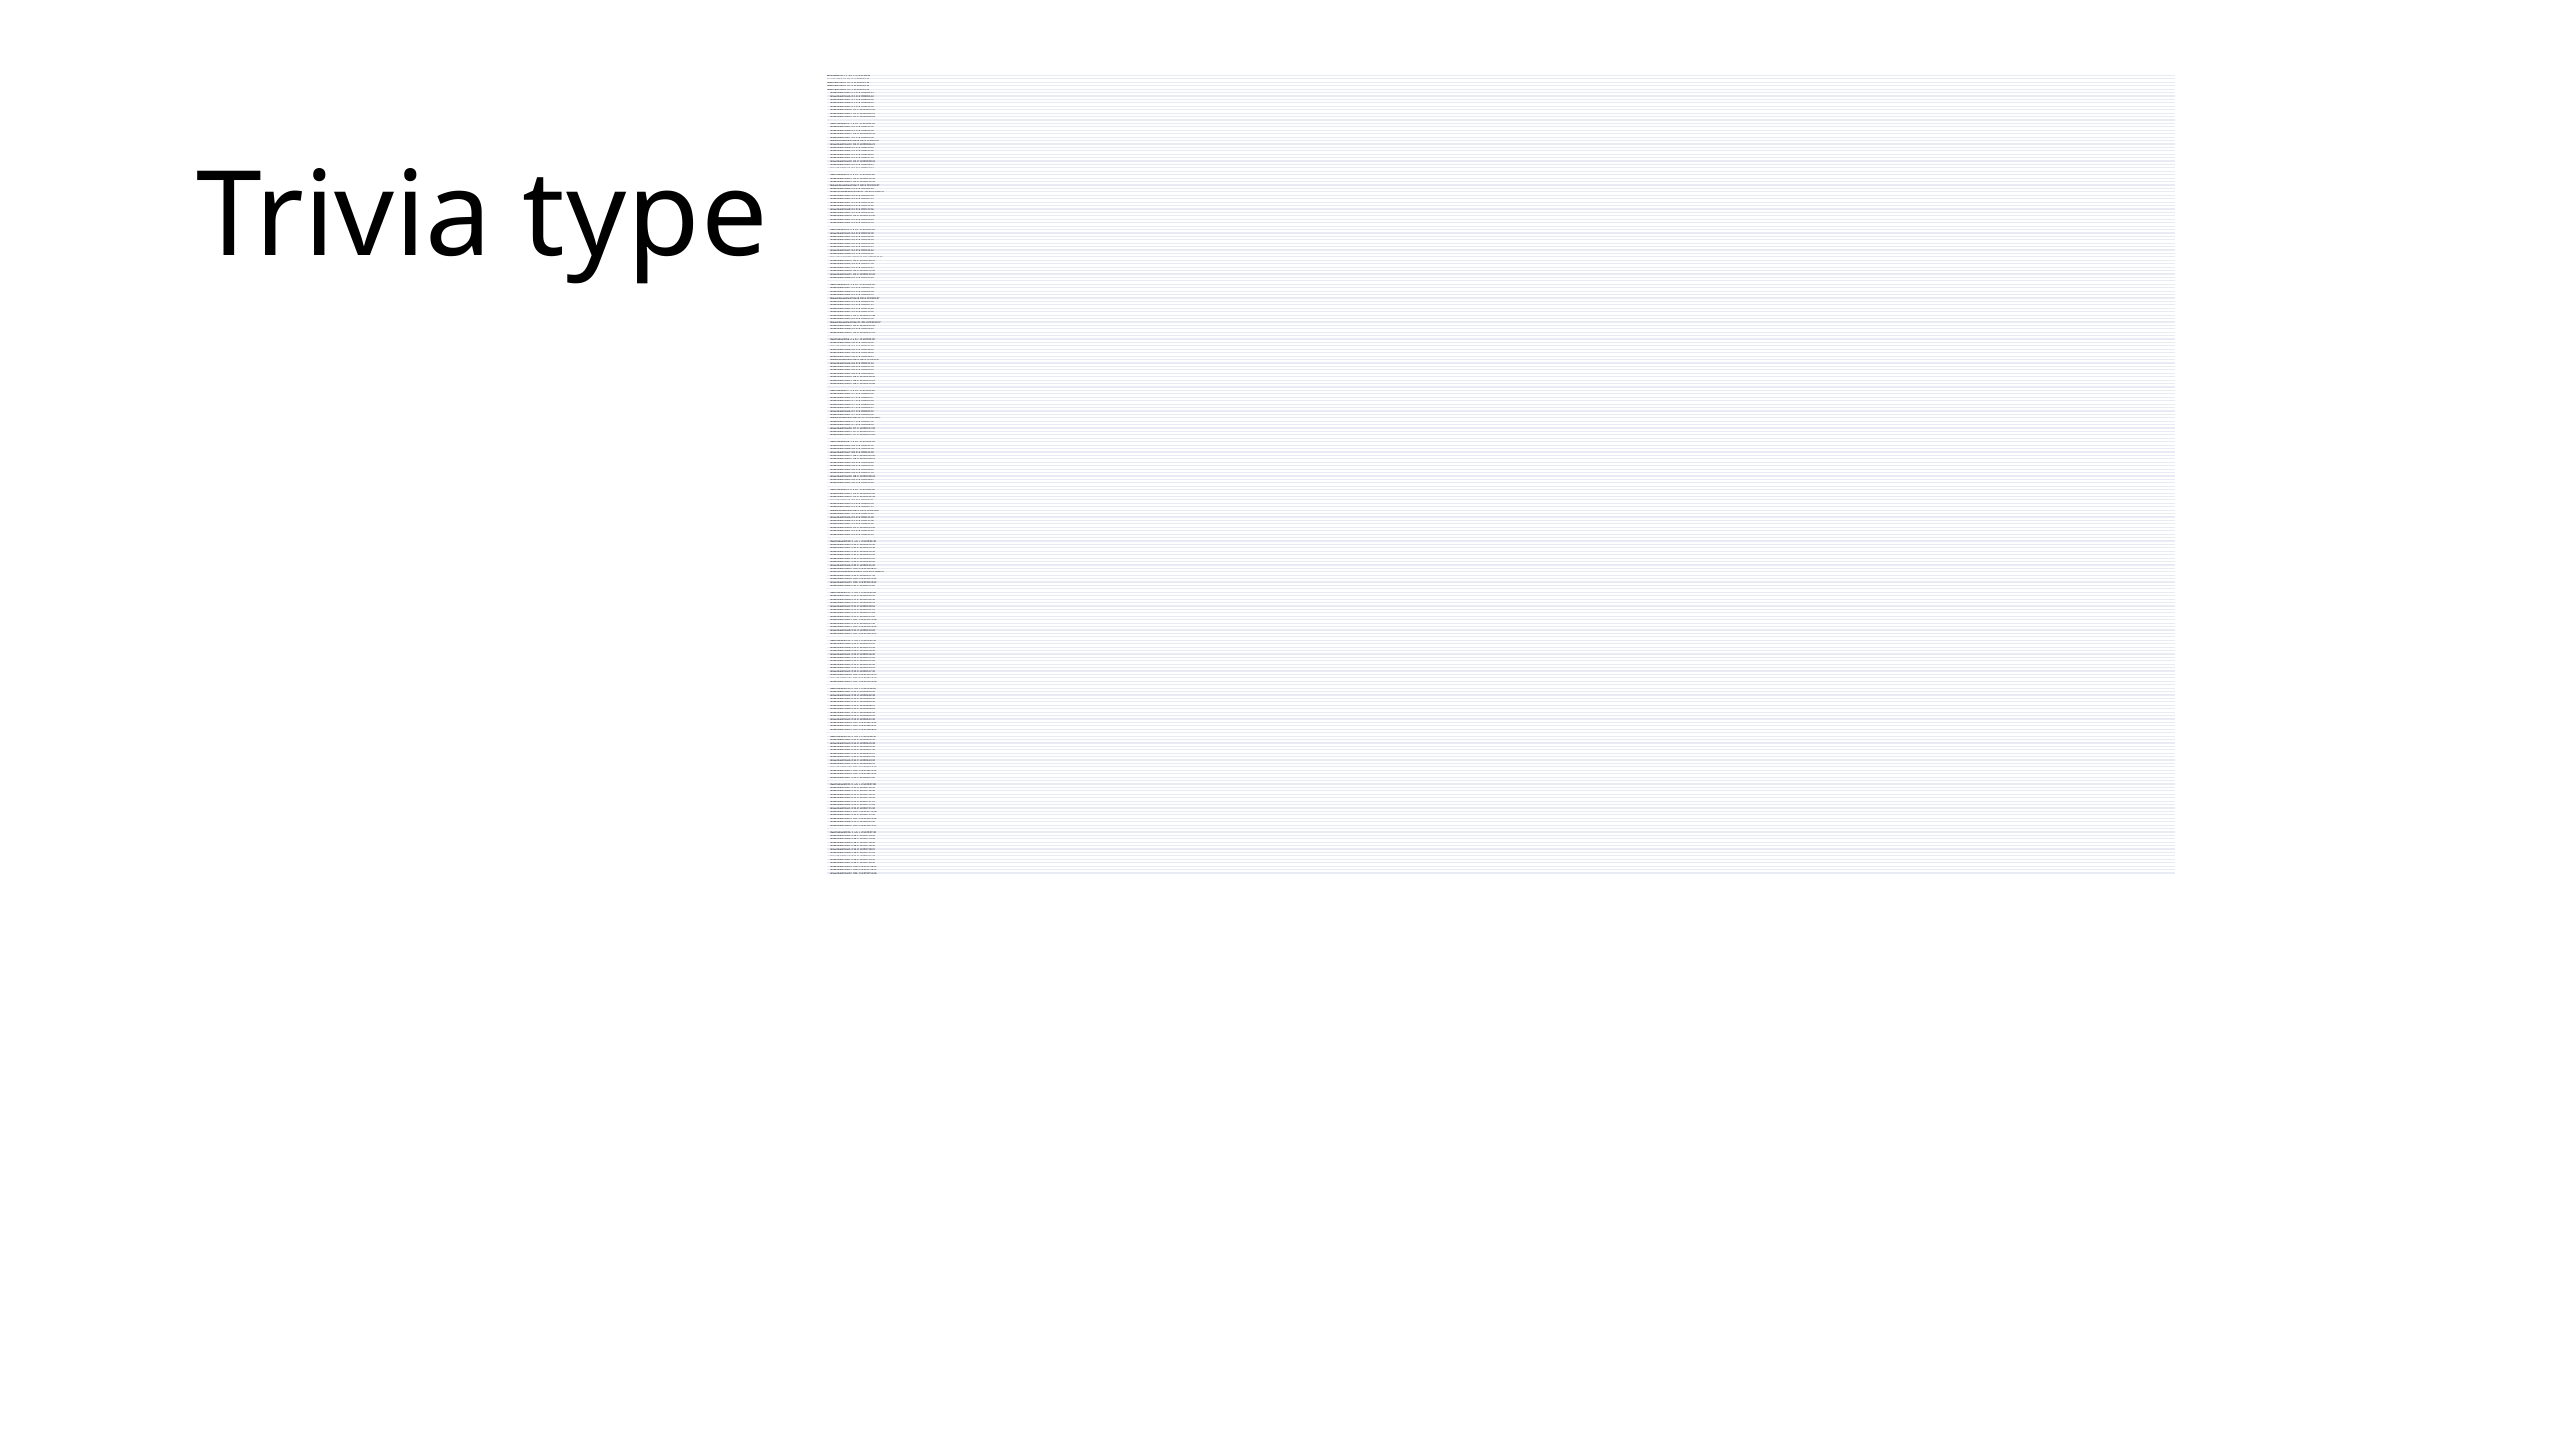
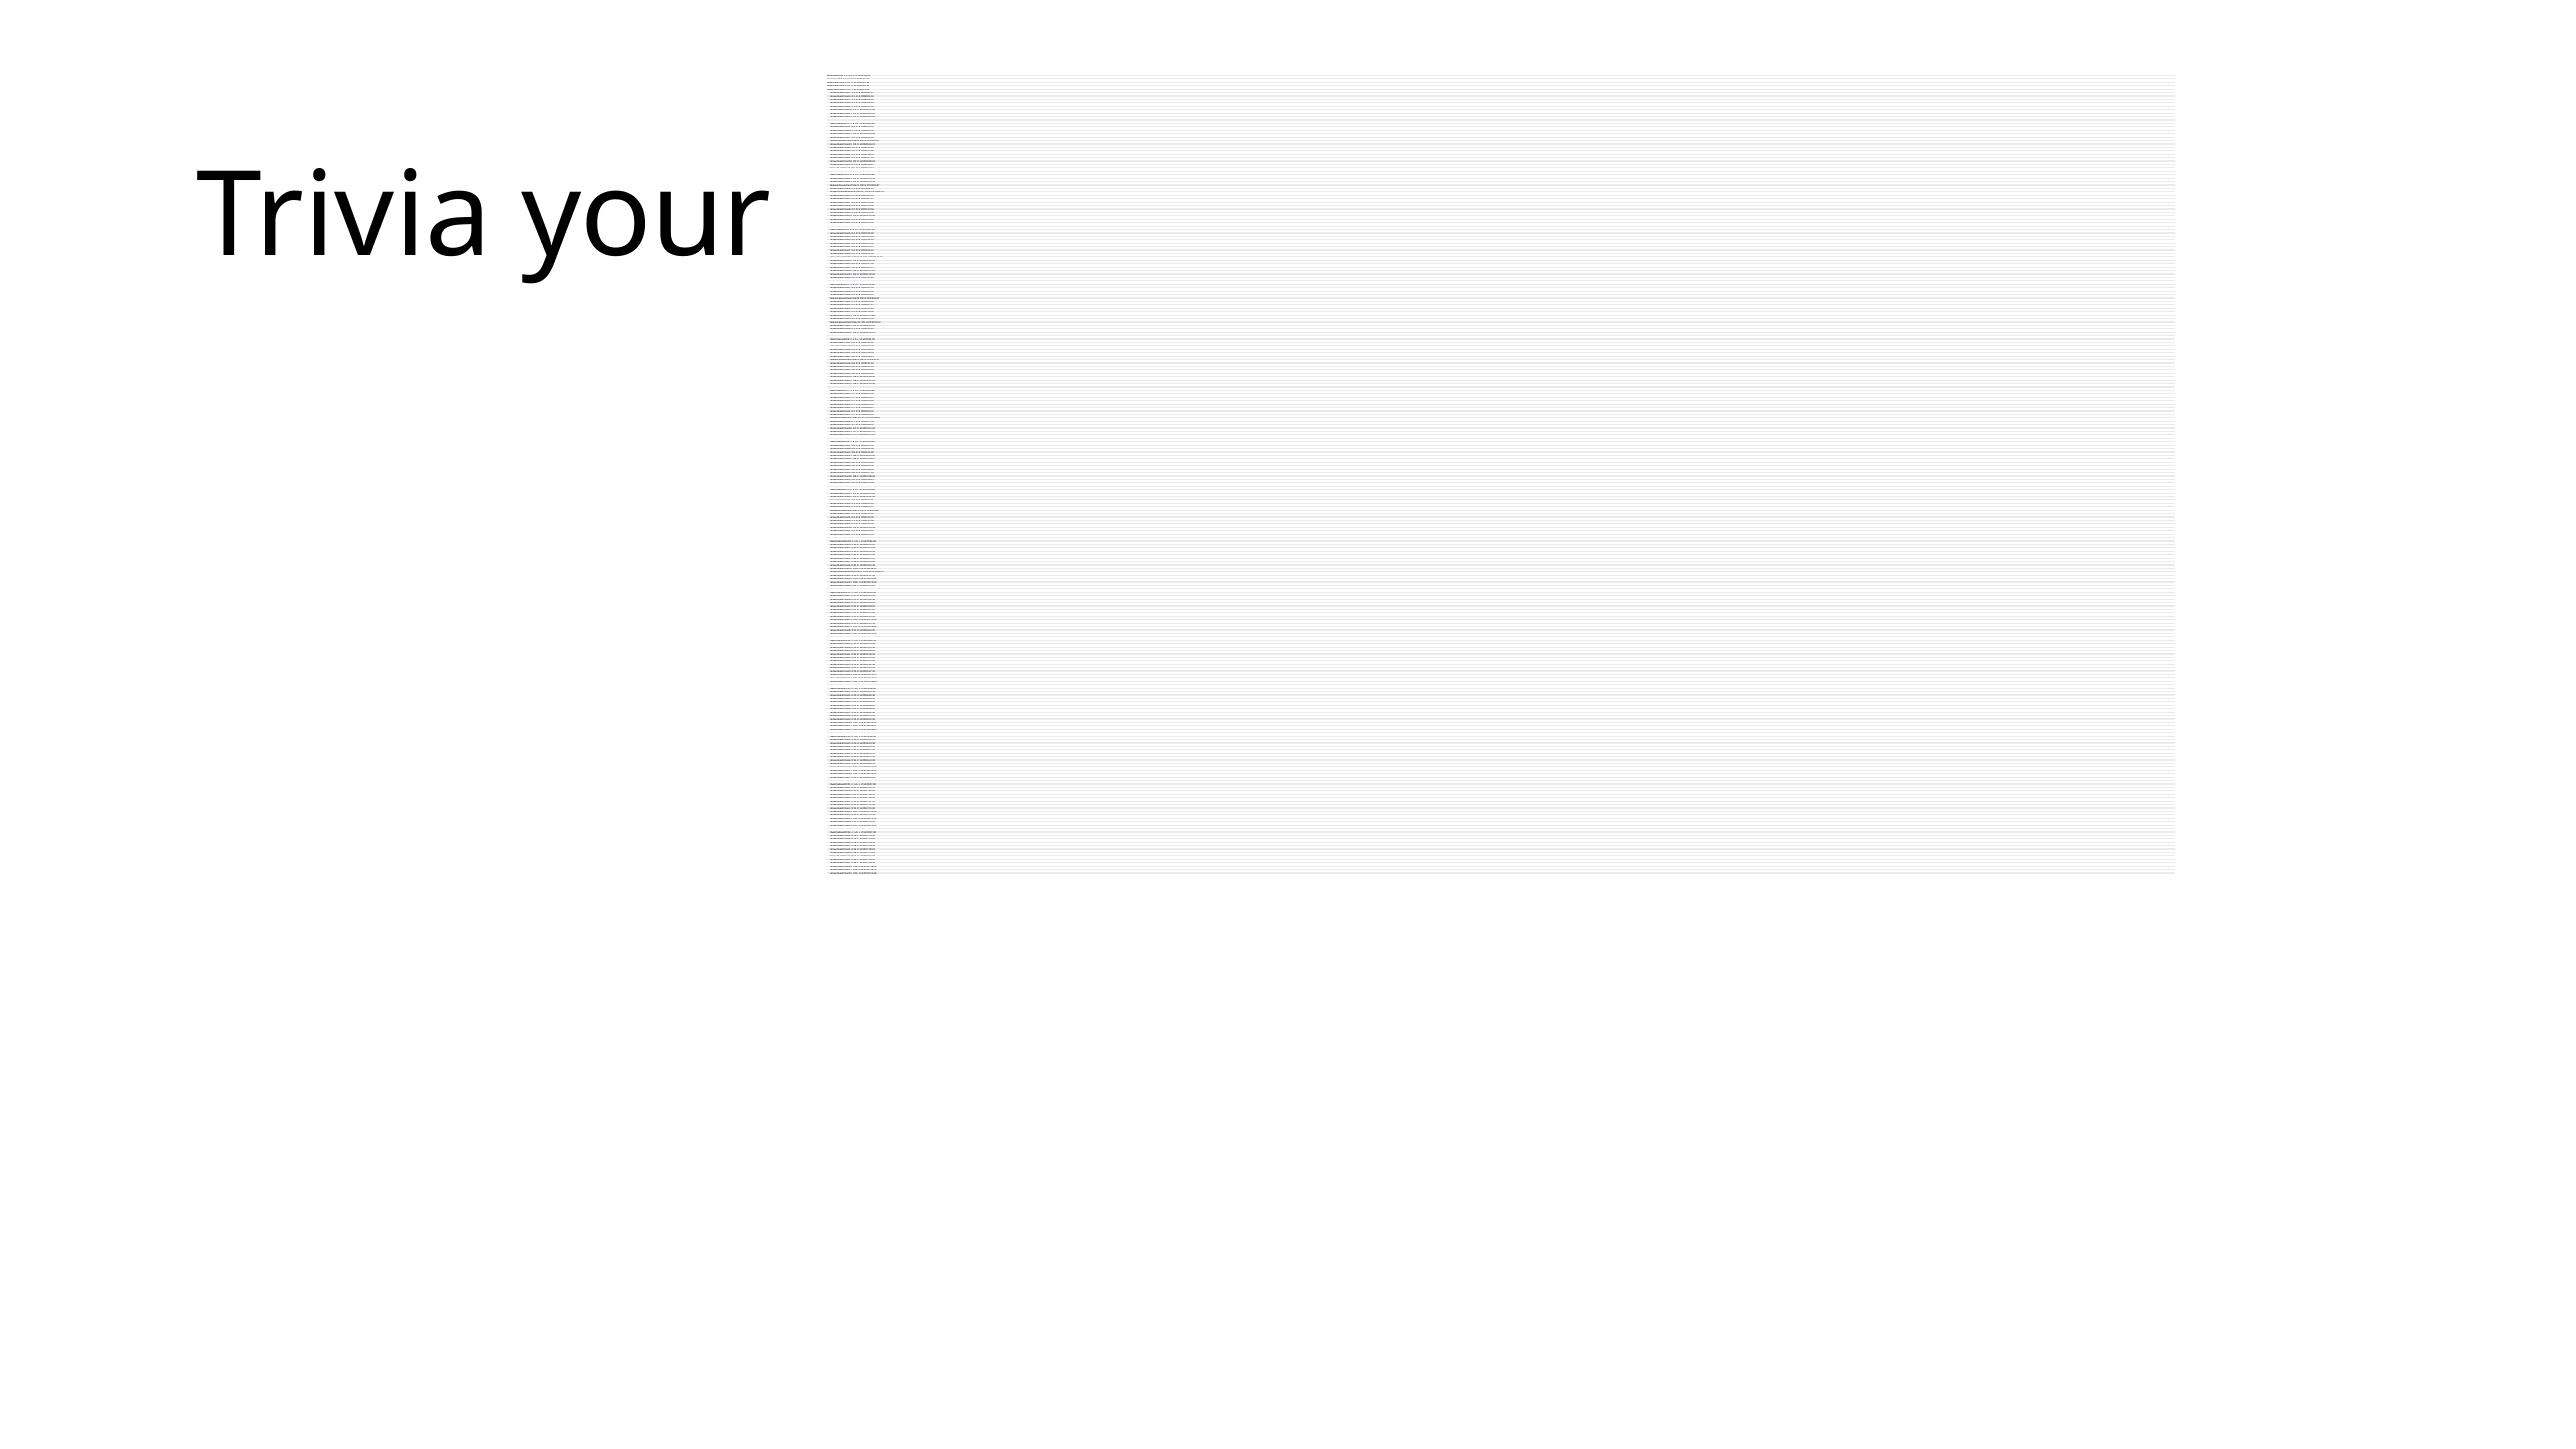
type: type -> your (647, 216)
